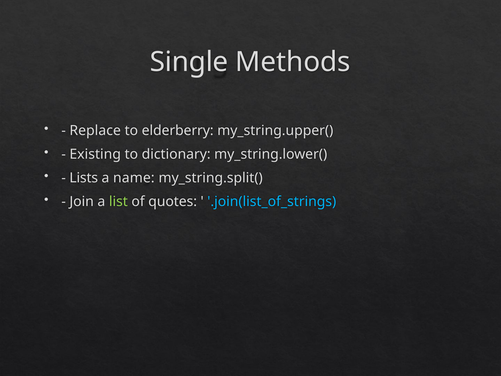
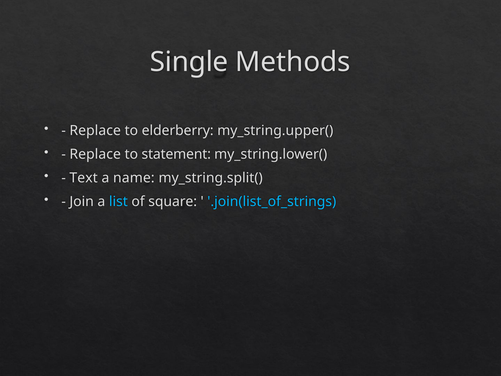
Existing: Existing -> Replace (95, 154)
dictionary: dictionary -> statement (176, 154)
Lists: Lists -> Text (84, 178)
list colour: light green -> light blue (118, 201)
quotes: quotes -> square (173, 201)
